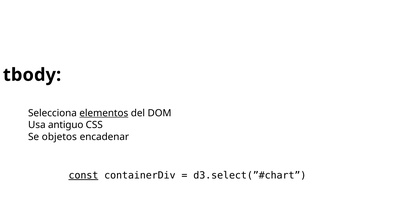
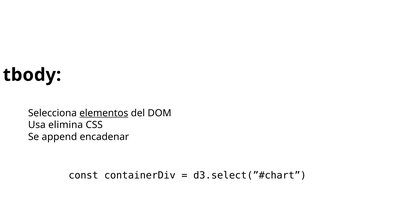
antiguo: antiguo -> elimina (66, 125)
objetos: objetos -> append (59, 137)
const underline: present -> none (83, 176)
